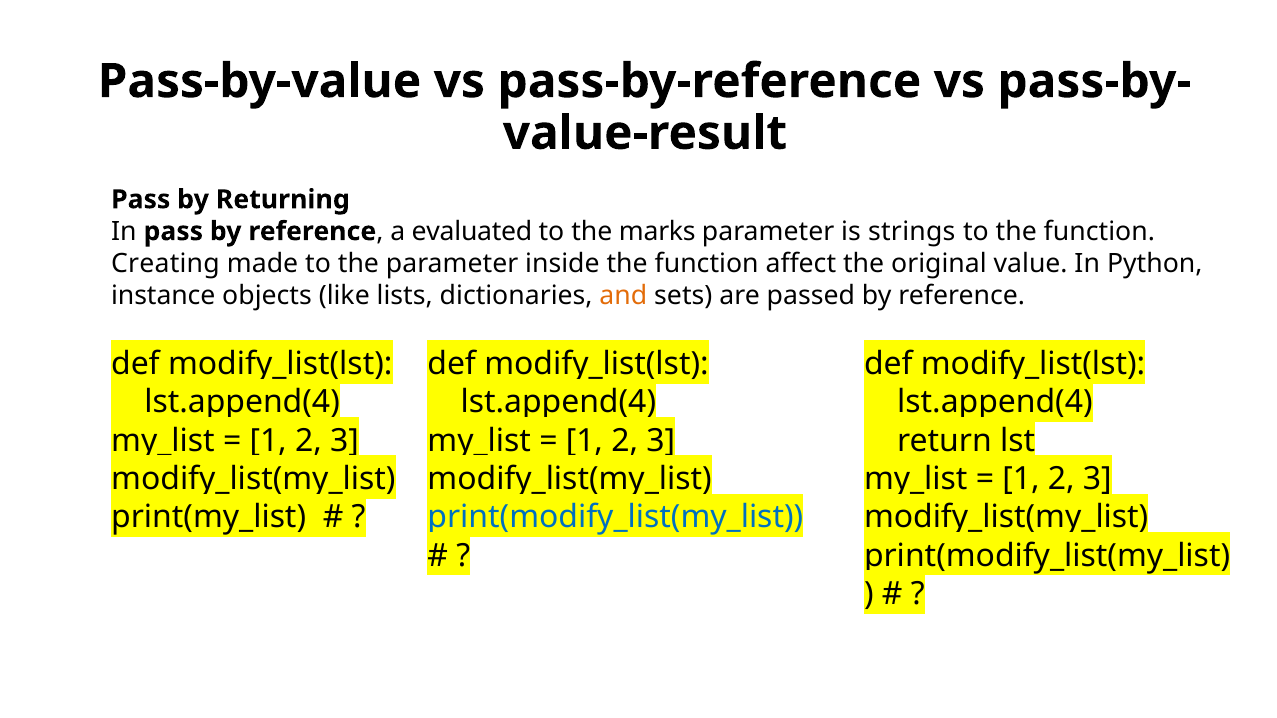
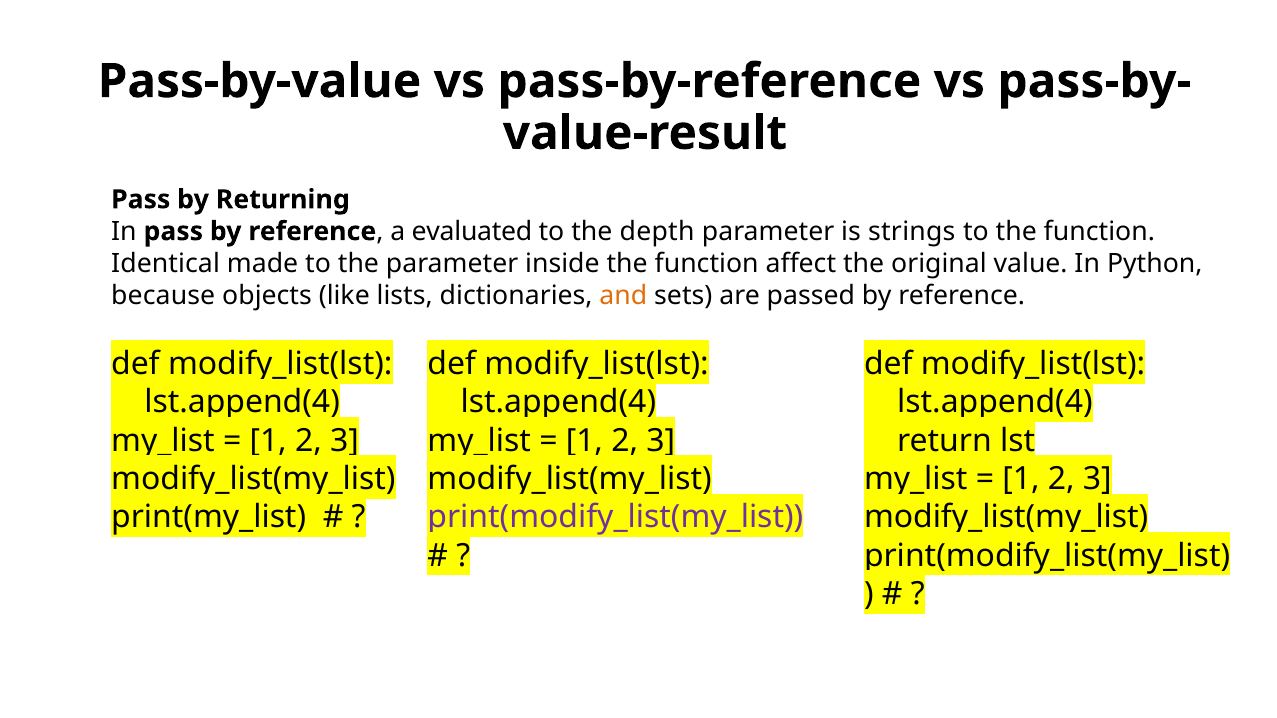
marks: marks -> depth (657, 232)
Creating: Creating -> Identical (166, 263)
instance: instance -> because (163, 295)
print(modify_list(my_list colour: blue -> purple (615, 517)
